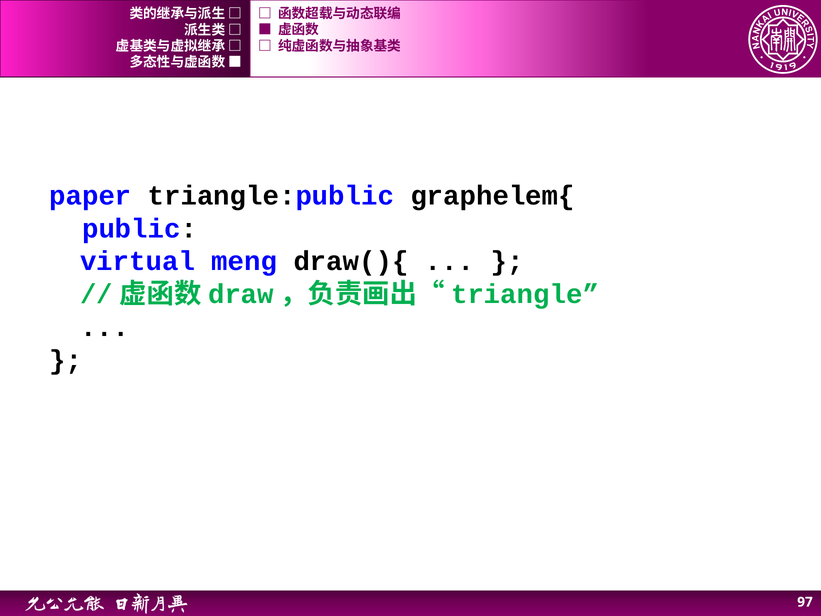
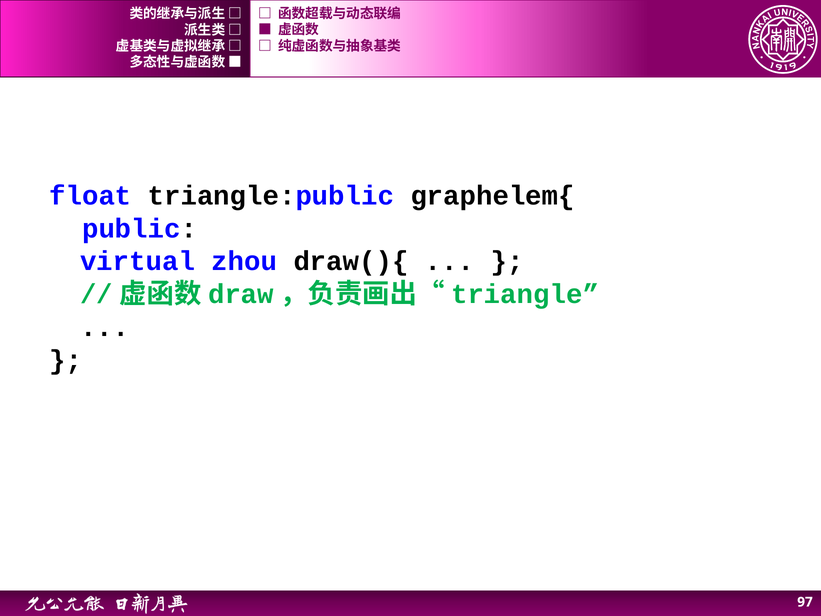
paper: paper -> float (90, 196)
meng: meng -> zhou (244, 261)
